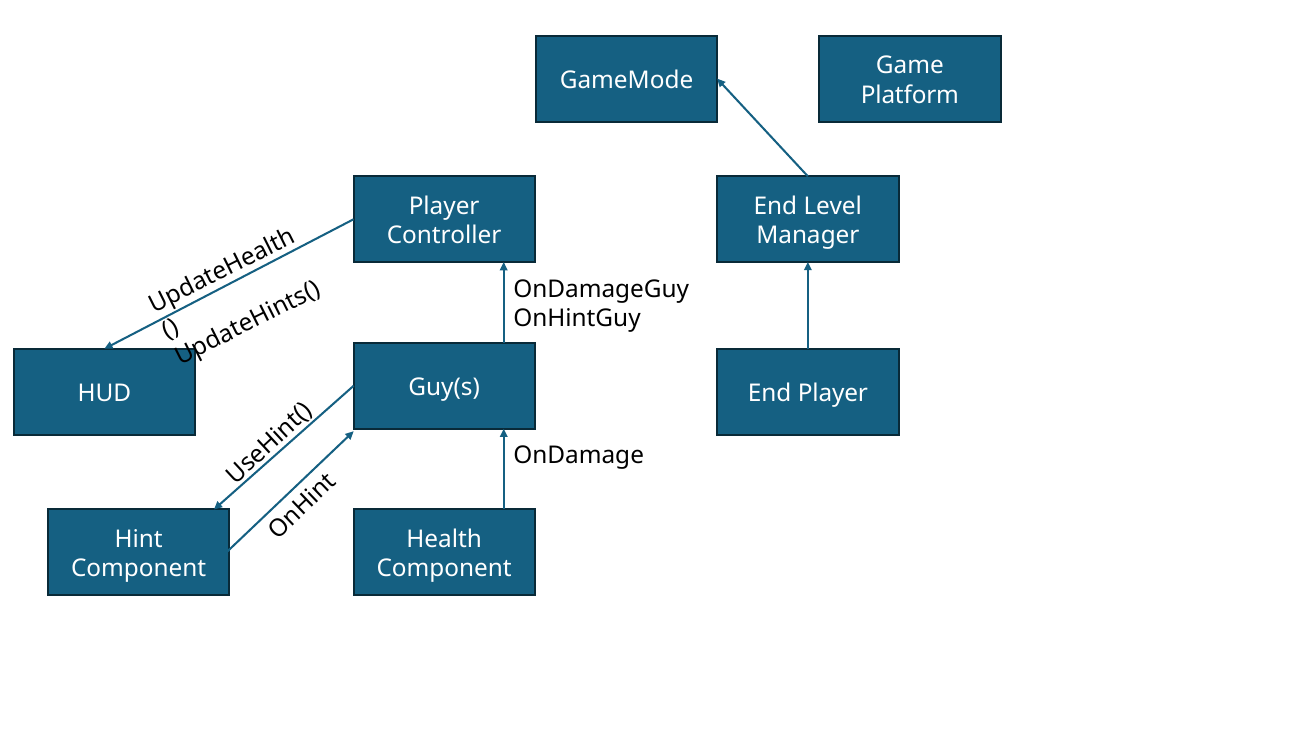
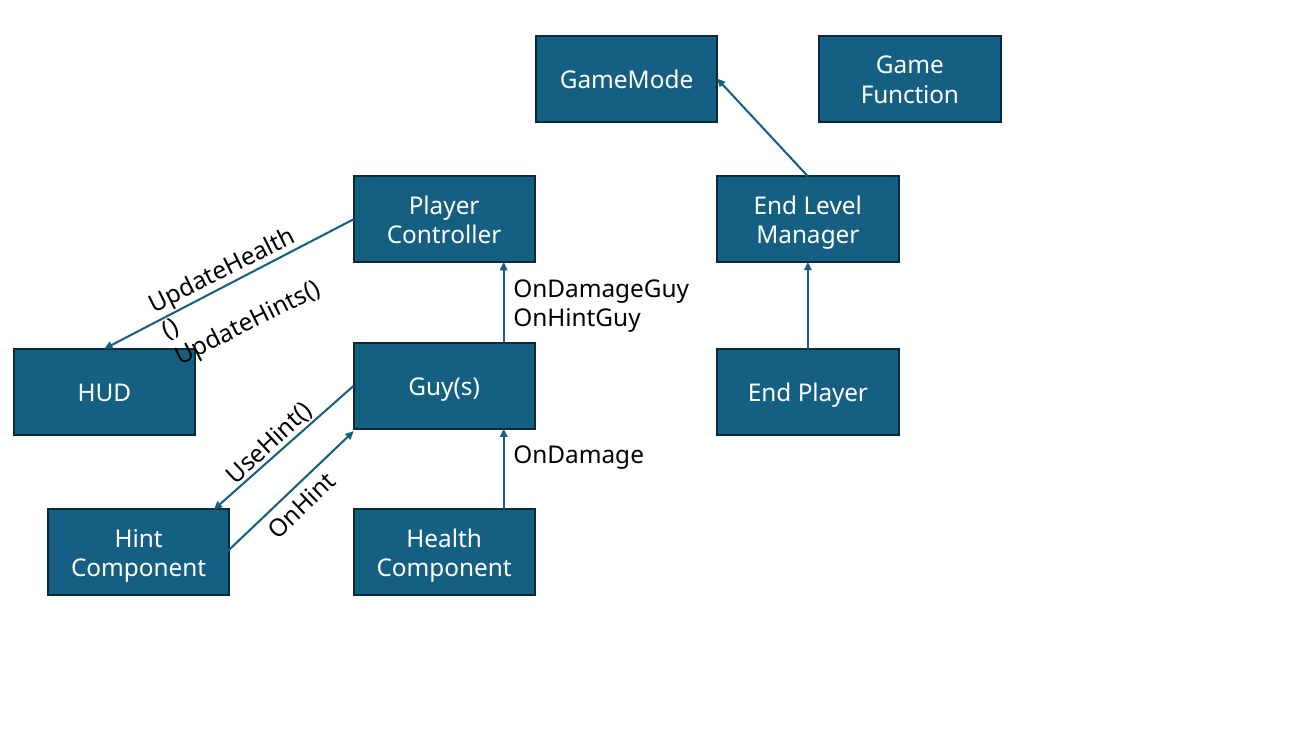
Platform: Platform -> Function (910, 95)
